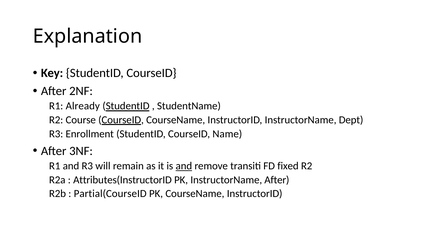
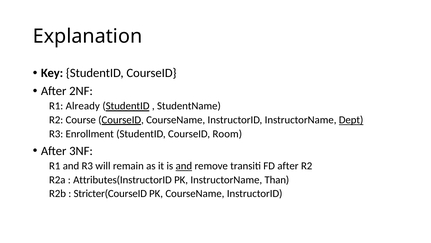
Dept underline: none -> present (351, 120)
Name: Name -> Room (227, 134)
FD fixed: fixed -> after (288, 165)
InstructorName After: After -> Than (277, 179)
Partial(CourseID: Partial(CourseID -> Stricter(CourseID (110, 193)
